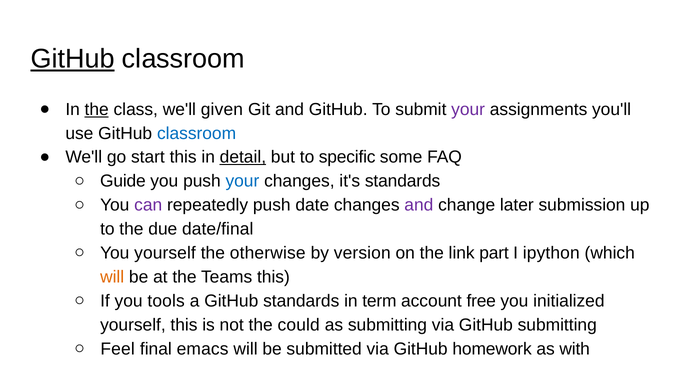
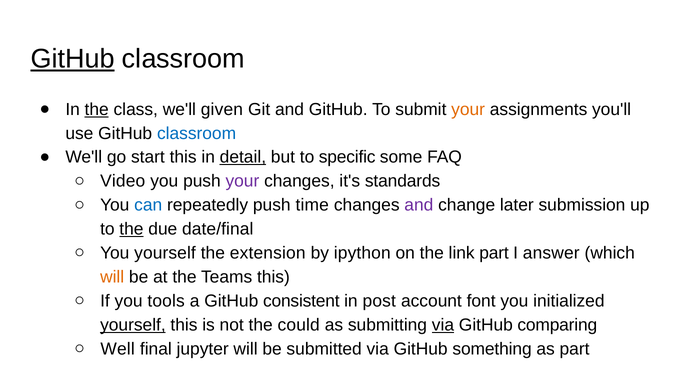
your colour: purple -> orange (468, 109)
Guide: Guide -> Video (123, 181)
your colour: blue -> purple (242, 181)
can colour: purple -> blue (148, 205)
date: date -> time (312, 205)
the underline: none -> present (131, 229)
otherwise: otherwise -> extension (268, 253)
version: version -> ipython (362, 253)
ipython: ipython -> answer (551, 253)
GitHub standards: standards -> consistent (301, 301)
term: term -> post (379, 301)
free: free -> font (481, 301)
yourself underline: none -> present (133, 325)
via underline: none -> present (443, 325)
GitHub submitting: submitting -> comparing (557, 325)
Feel: Feel -> Well (118, 349)
emacs: emacs -> jupyter (203, 349)
homework: homework -> something (492, 349)
as with: with -> part (575, 349)
